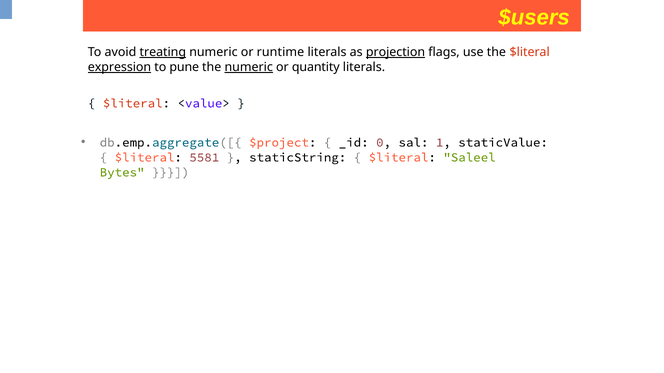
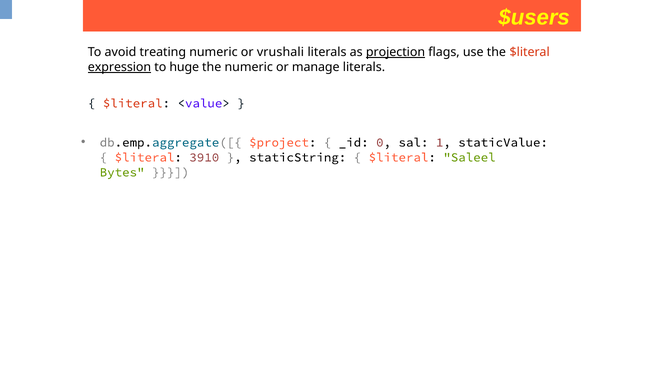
treating underline: present -> none (163, 52)
runtime: runtime -> vrushali (280, 52)
pune: pune -> huge (184, 67)
numeric underline: present -> none (249, 67)
quantity: quantity -> manage (316, 67)
5581: 5581 -> 3910 (204, 158)
